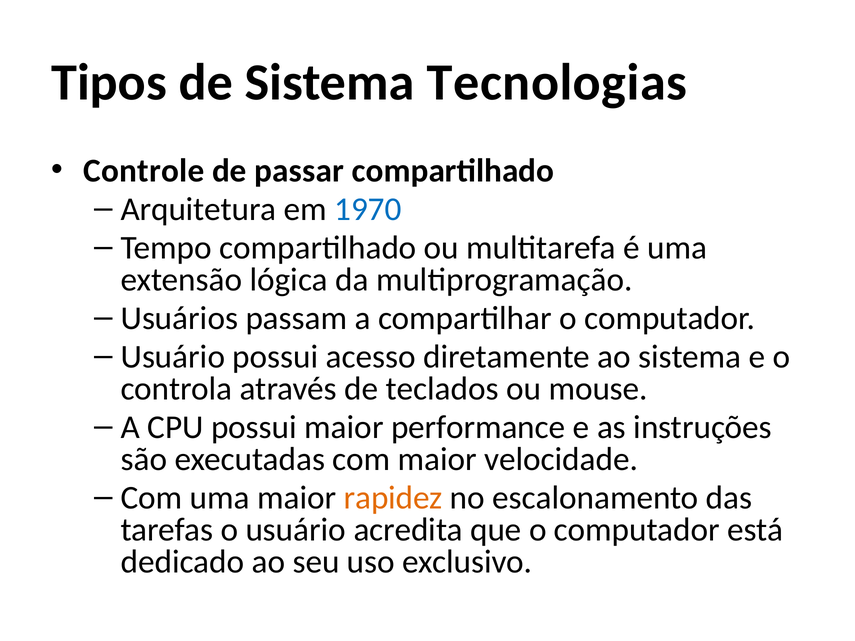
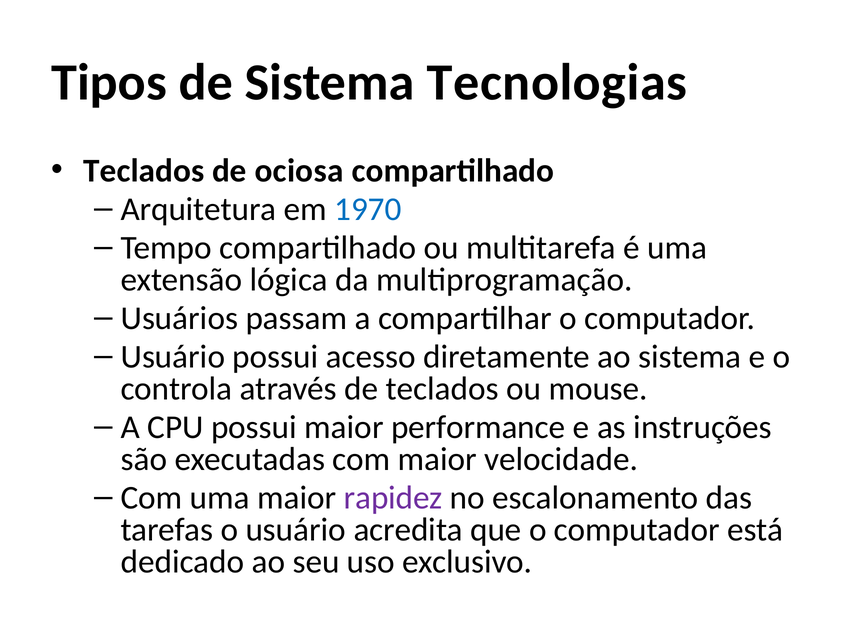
Controle: Controle -> Teclados (144, 171)
passar: passar -> ociosa (299, 171)
rapidez colour: orange -> purple (393, 498)
